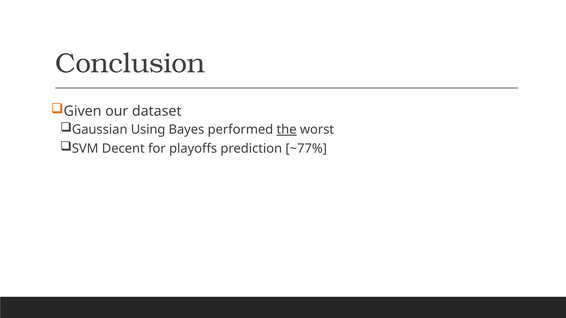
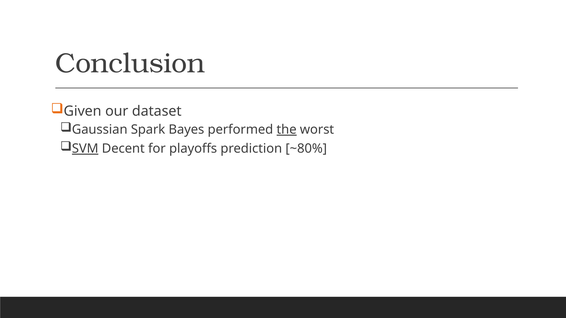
Using: Using -> Spark (148, 130)
SVM underline: none -> present (85, 149)
~77%: ~77% -> ~80% (306, 149)
